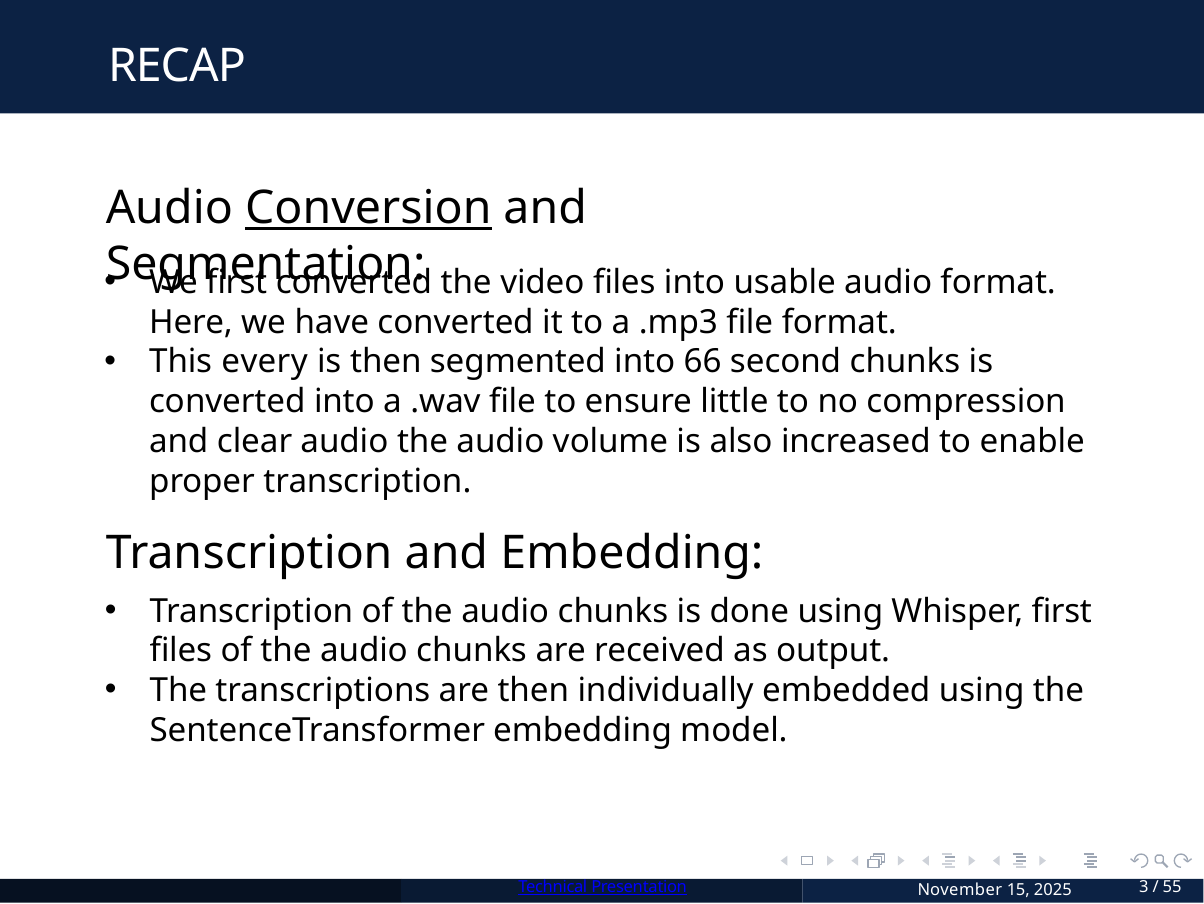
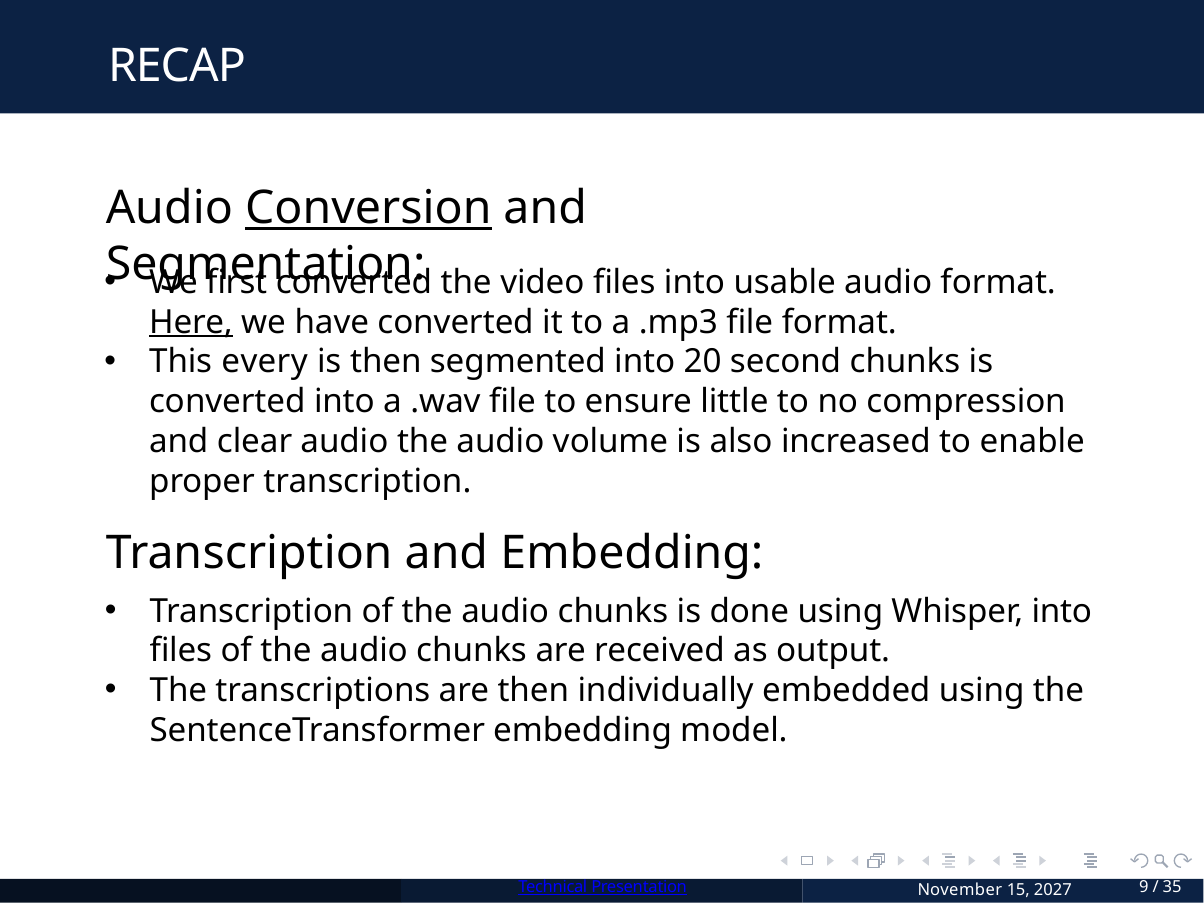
Here underline: none -> present (191, 322)
66: 66 -> 20 (703, 362)
Whisper first: first -> into (1062, 611)
3: 3 -> 9 (1144, 887)
55: 55 -> 35 (1172, 887)
2025: 2025 -> 2027 (1053, 890)
